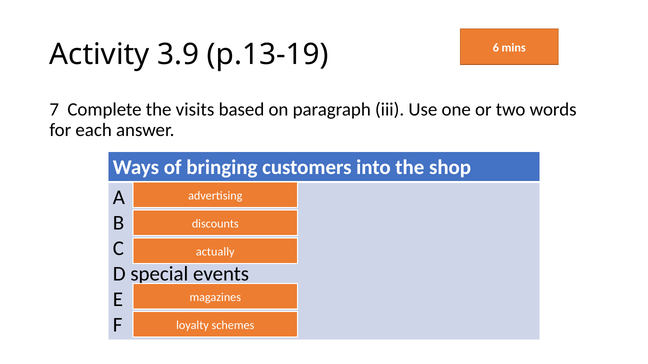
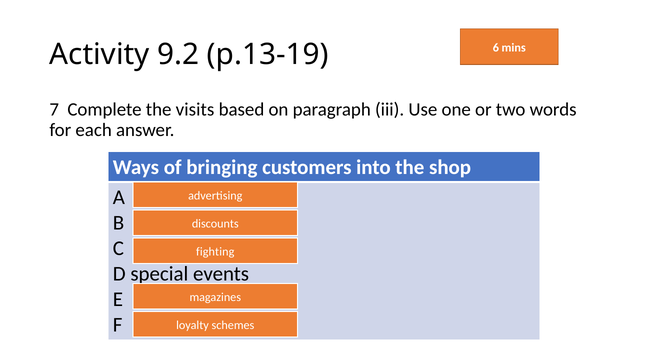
3.9: 3.9 -> 9.2 (178, 54)
actually: actually -> fighting (215, 252)
